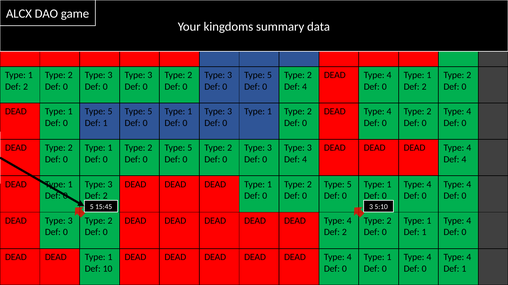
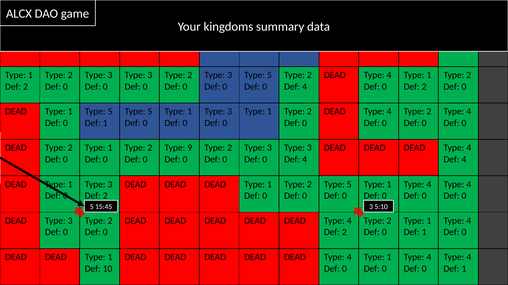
5: 5 -> 9 (190, 148)
